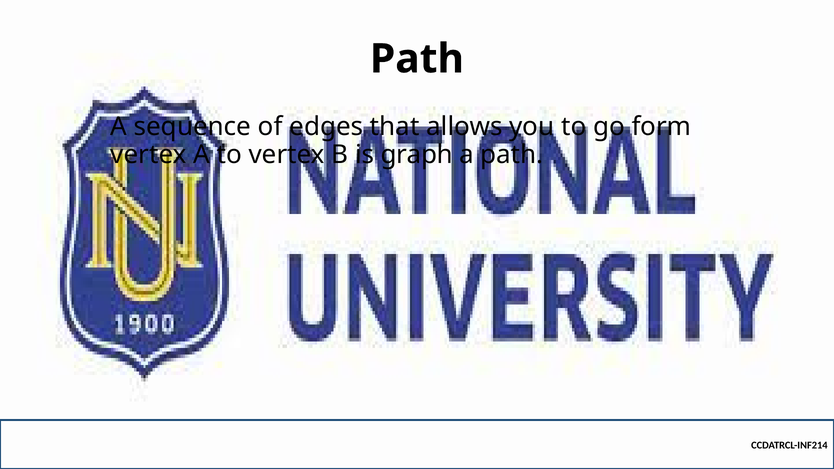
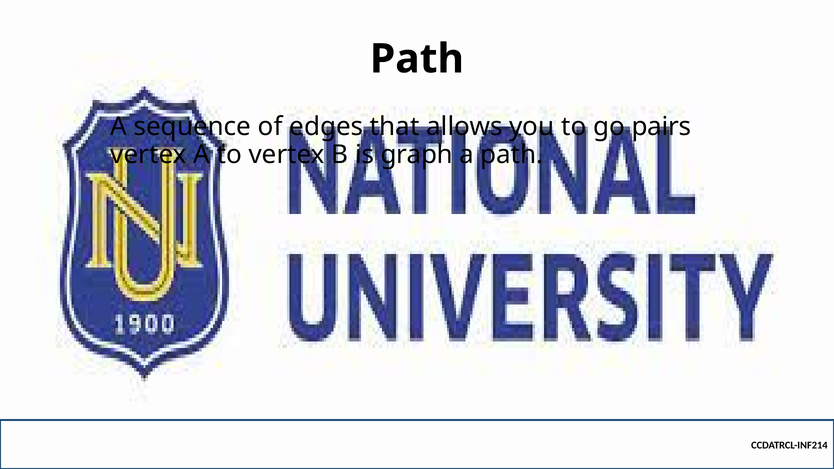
form: form -> pairs (661, 126)
